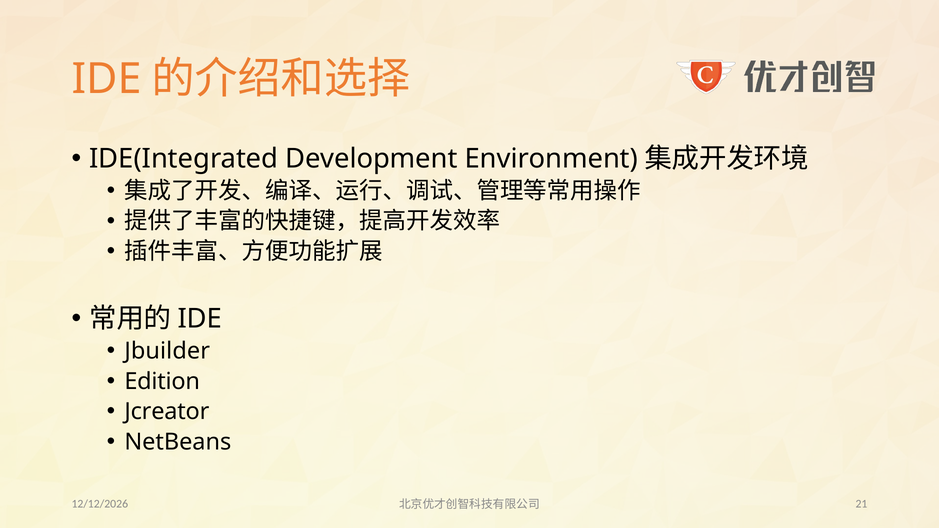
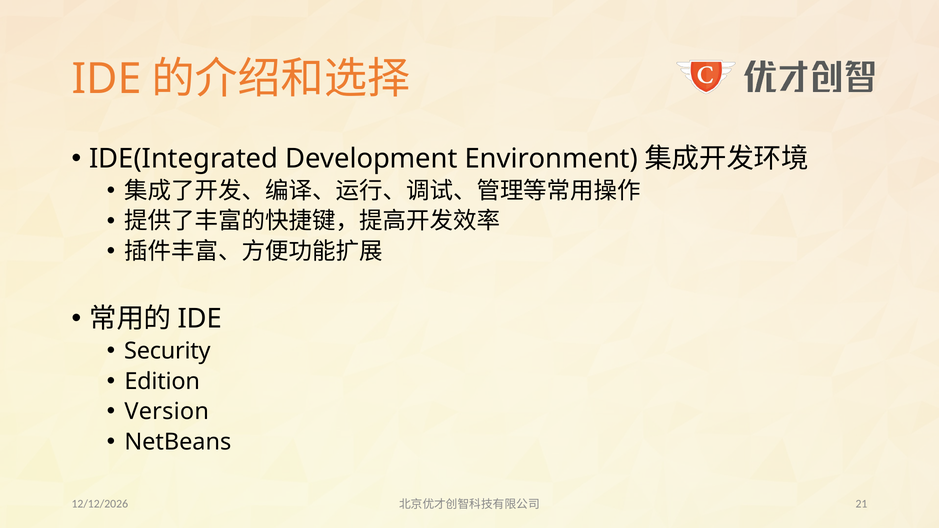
Jbuilder: Jbuilder -> Security (167, 351)
Jcreator: Jcreator -> Version (167, 412)
